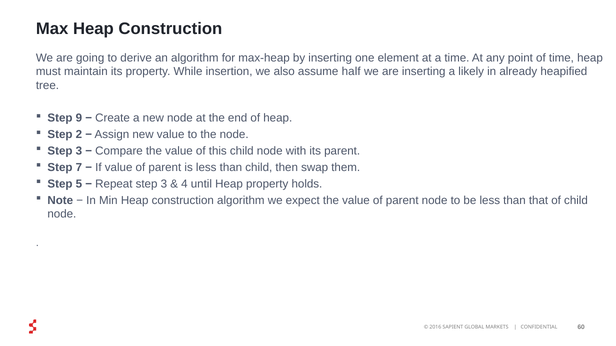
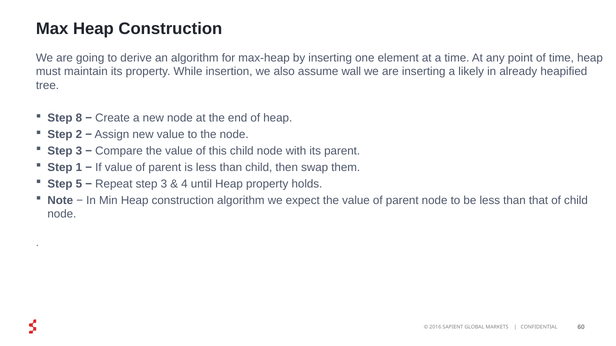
half: half -> wall (351, 72)
9: 9 -> 8 (79, 118)
7: 7 -> 1 (79, 168)
